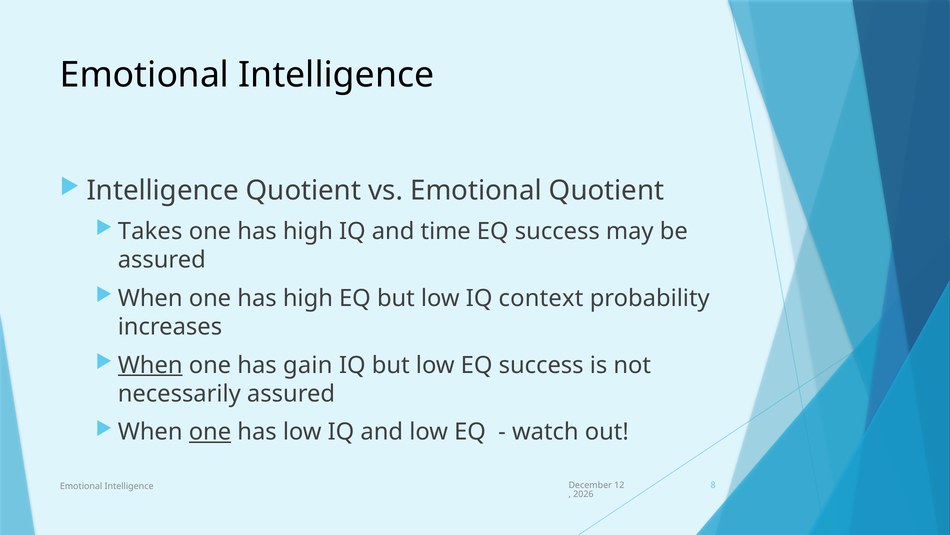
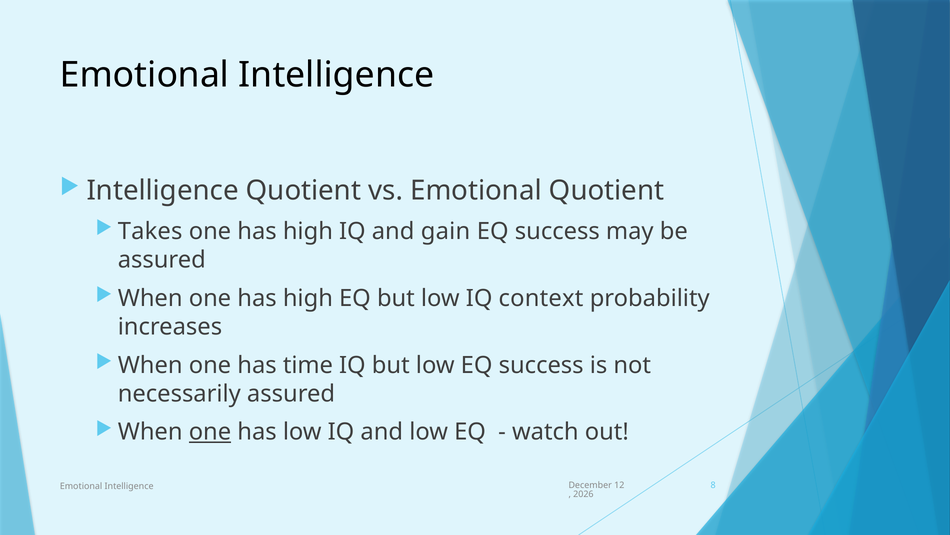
time: time -> gain (446, 231)
When underline: present -> none (150, 365)
gain: gain -> time (308, 365)
